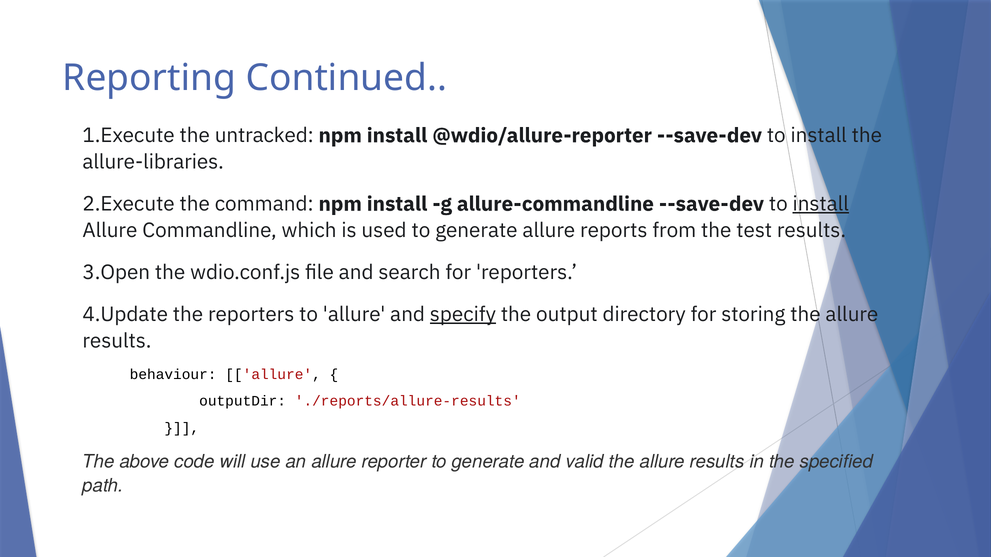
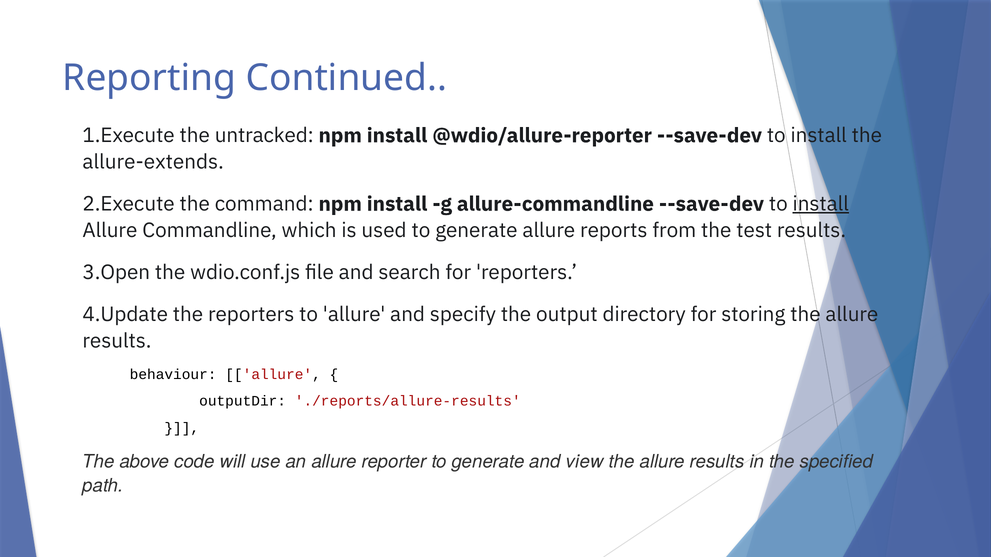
allure-libraries: allure-libraries -> allure-extends (153, 162)
specify underline: present -> none (463, 315)
valid: valid -> view (585, 462)
